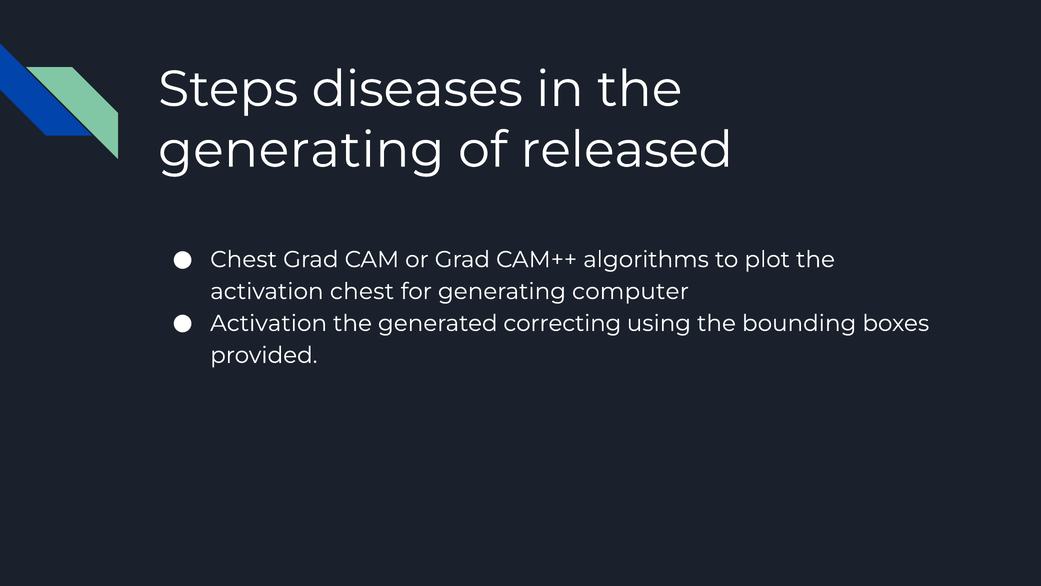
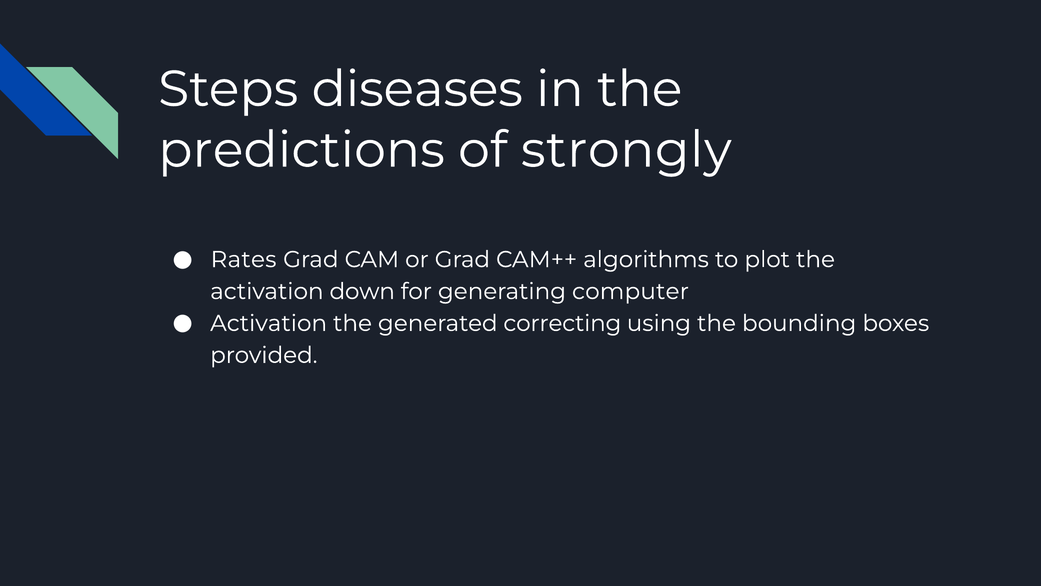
generating: generating -> predictions (301, 150)
released: released -> strongly (626, 150)
Chest: Chest -> Rates (244, 259)
activation chest: chest -> down (362, 291)
